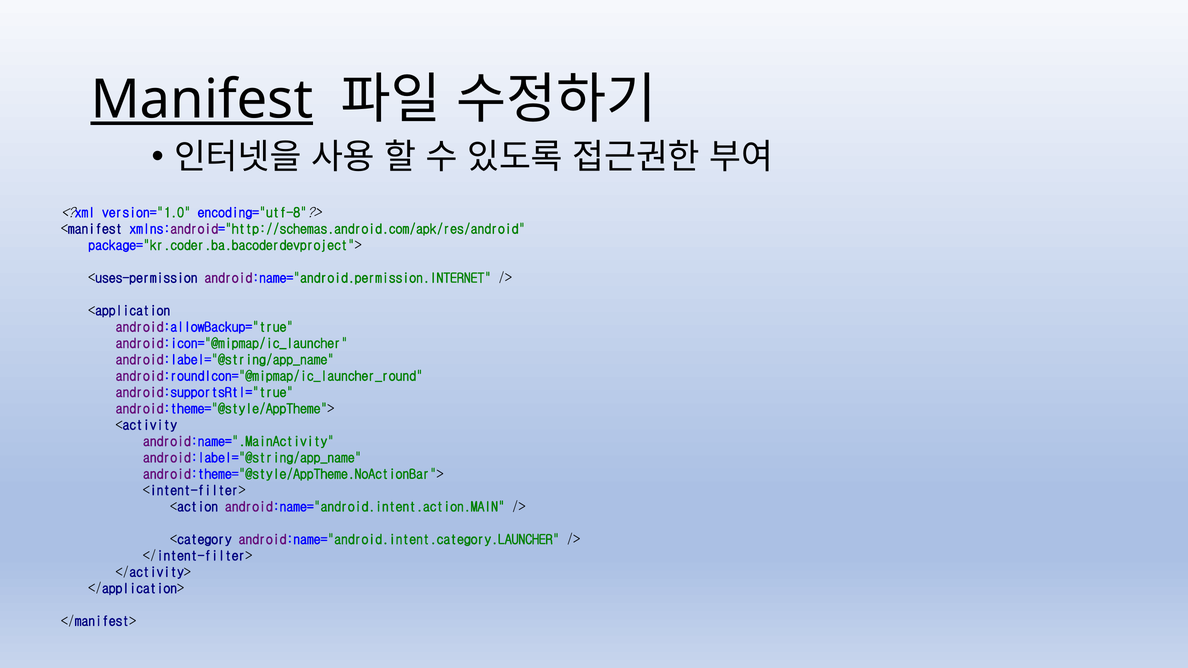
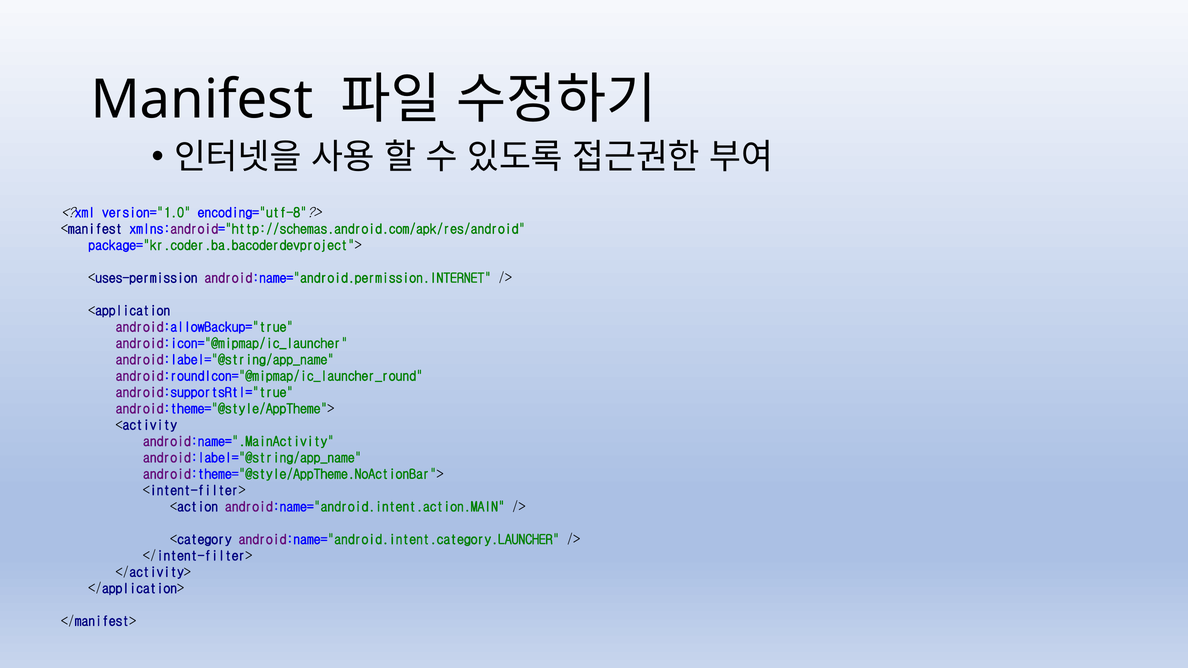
Manifest underline: present -> none (202, 100)
